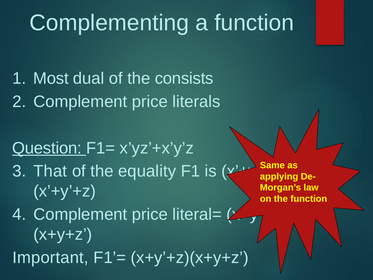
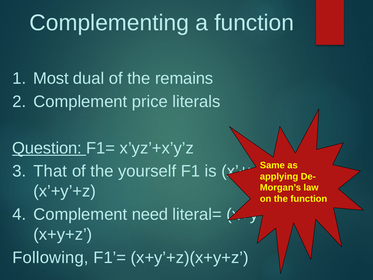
consists: consists -> remains (184, 78)
equality: equality -> yourself (147, 171)
price: price -> need (150, 214)
Important: Important -> Following (50, 257)
